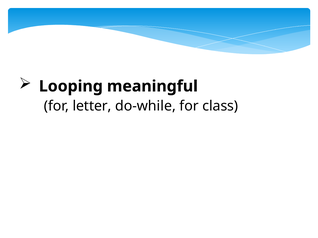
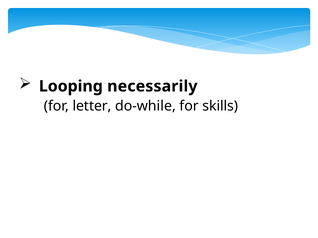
meaningful: meaningful -> necessarily (152, 86)
class: class -> skills (220, 106)
